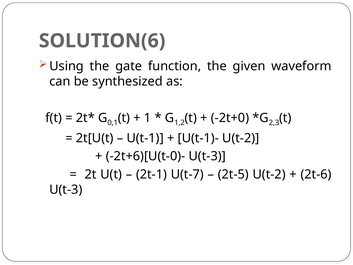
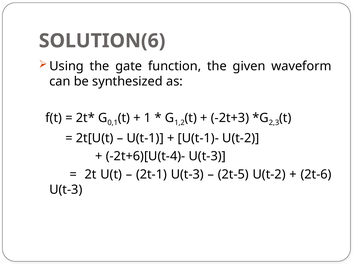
-2t+0: -2t+0 -> -2t+3 (230, 118)
-2t+6)[U(t-0)-: -2t+6)[U(t-0)- -> -2t+6)[U(t-4)- (146, 156)
2t-1 U(t-7: U(t-7 -> U(t-3 (187, 174)
